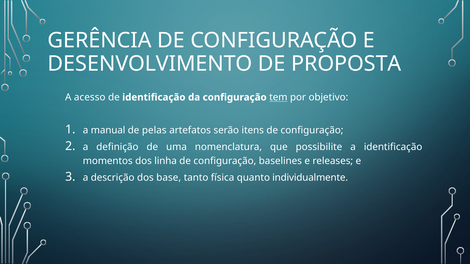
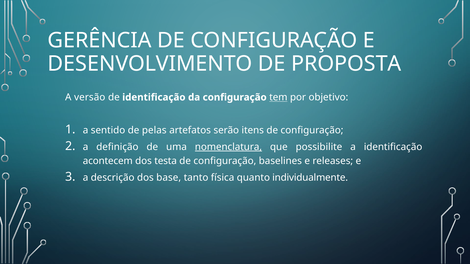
acesso: acesso -> versão (90, 97)
manual: manual -> sentido (108, 131)
nomenclatura underline: none -> present (228, 147)
momentos: momentos -> acontecem (108, 161)
linha: linha -> testa (166, 161)
